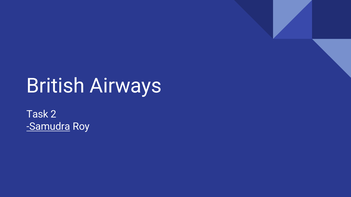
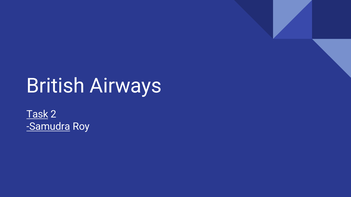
Task underline: none -> present (37, 115)
